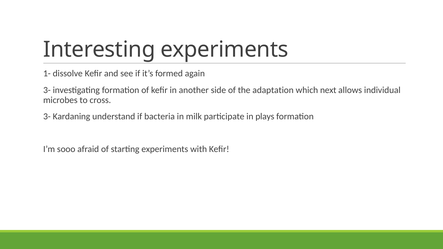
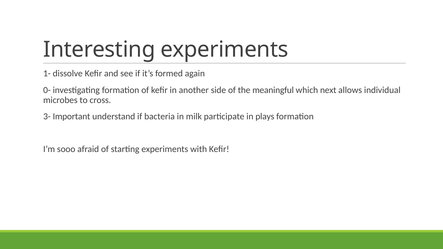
3-: 3- -> 0- (47, 90)
adaptation: adaptation -> meaningful (273, 90)
Kardaning: Kardaning -> Important (71, 116)
